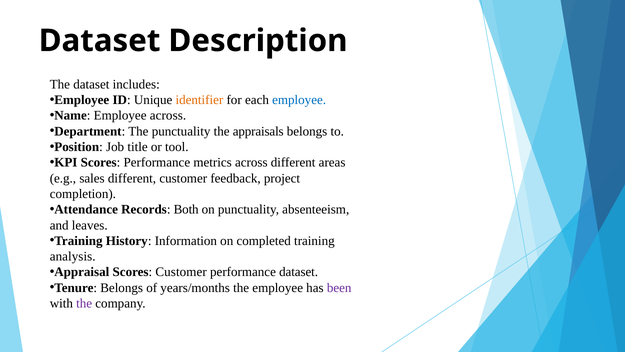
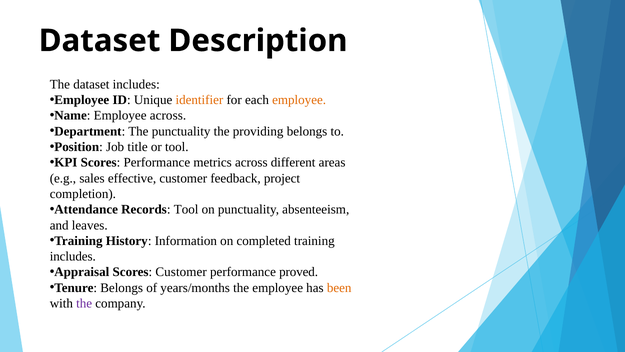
employee colour: blue -> orange (299, 100)
appraisals: appraisals -> providing (258, 131)
sales different: different -> effective (132, 178)
Records Both: Both -> Tool (186, 209)
analysis: analysis -> includes (73, 256)
performance dataset: dataset -> proved (299, 272)
been colour: purple -> orange (339, 287)
